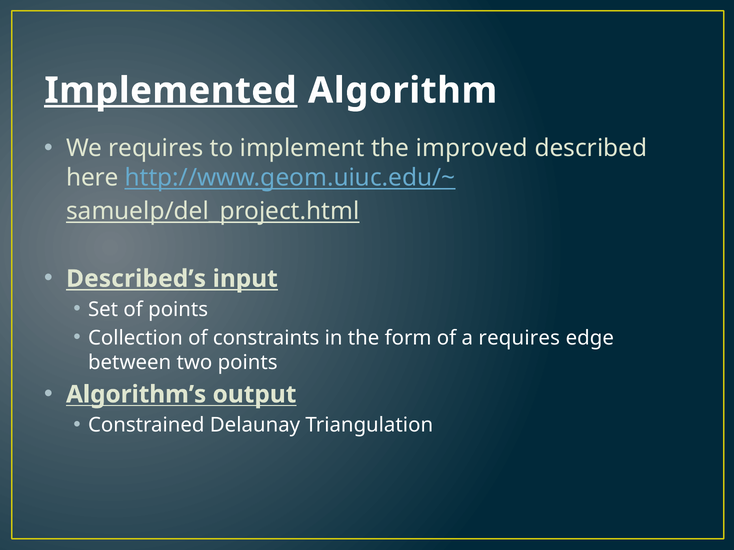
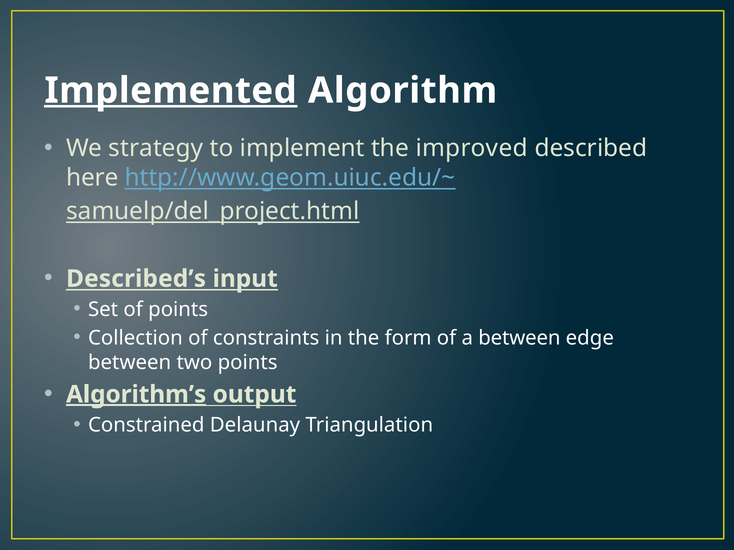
We requires: requires -> strategy (156, 149)
a requires: requires -> between (519, 338)
Algorithm’s underline: none -> present (136, 395)
